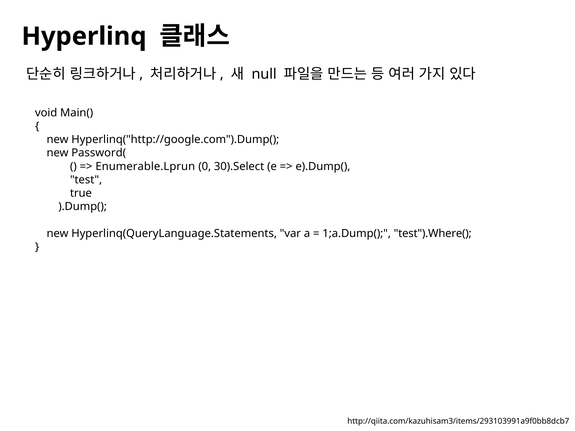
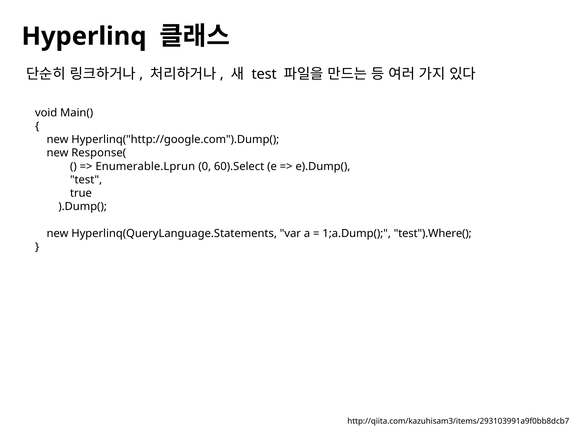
null: null -> test (264, 74)
Password(: Password( -> Response( (99, 153)
30).Select: 30).Select -> 60).Select (239, 166)
